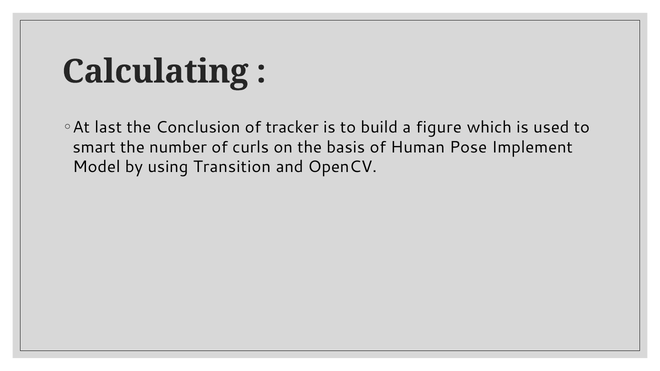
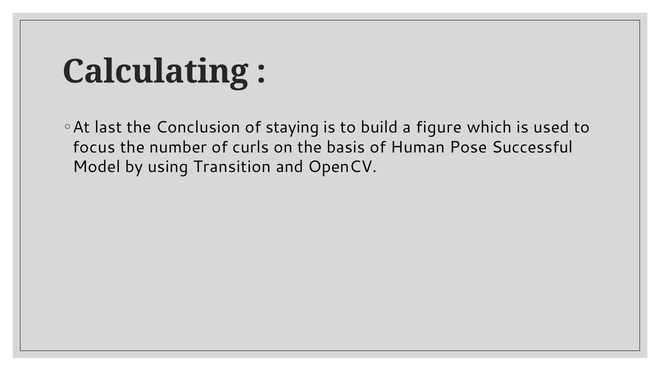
tracker: tracker -> staying (292, 127)
smart: smart -> focus (94, 147)
Implement: Implement -> Successful (532, 147)
